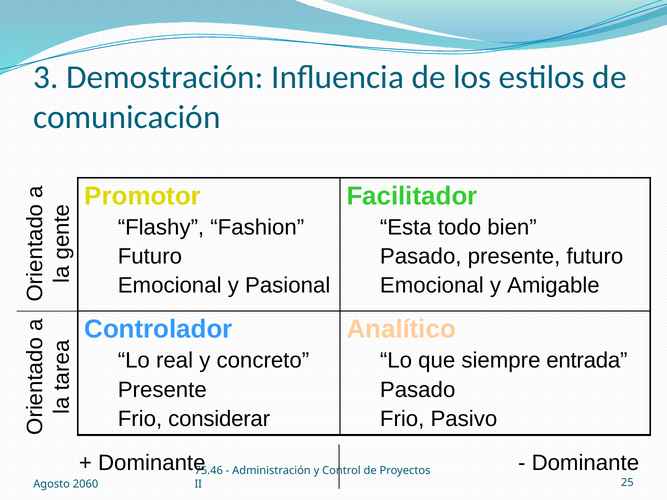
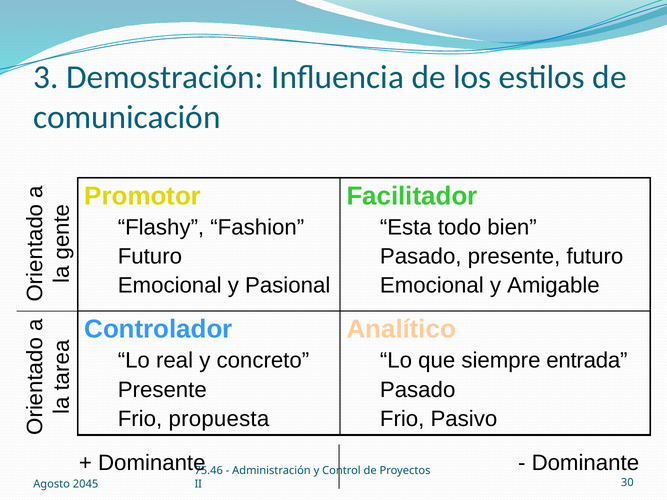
considerar: considerar -> propuesta (219, 419)
2060: 2060 -> 2045 (86, 484)
25: 25 -> 30 (627, 483)
